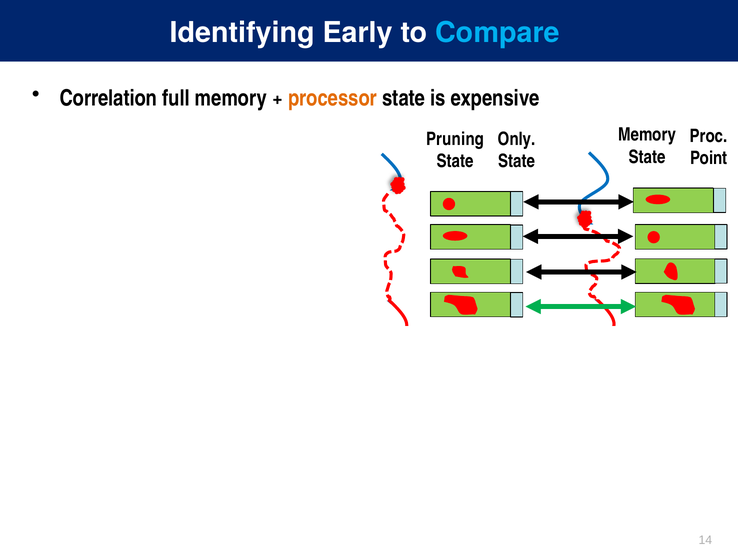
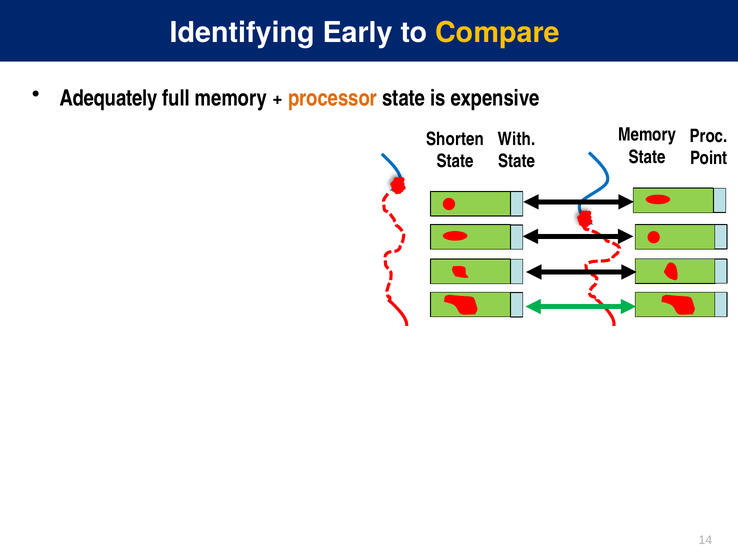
Compare colour: light blue -> yellow (497, 33)
Correlation: Correlation -> Adequately (108, 98)
Pruning: Pruning -> Shorten (455, 139)
Only: Only -> With (517, 139)
